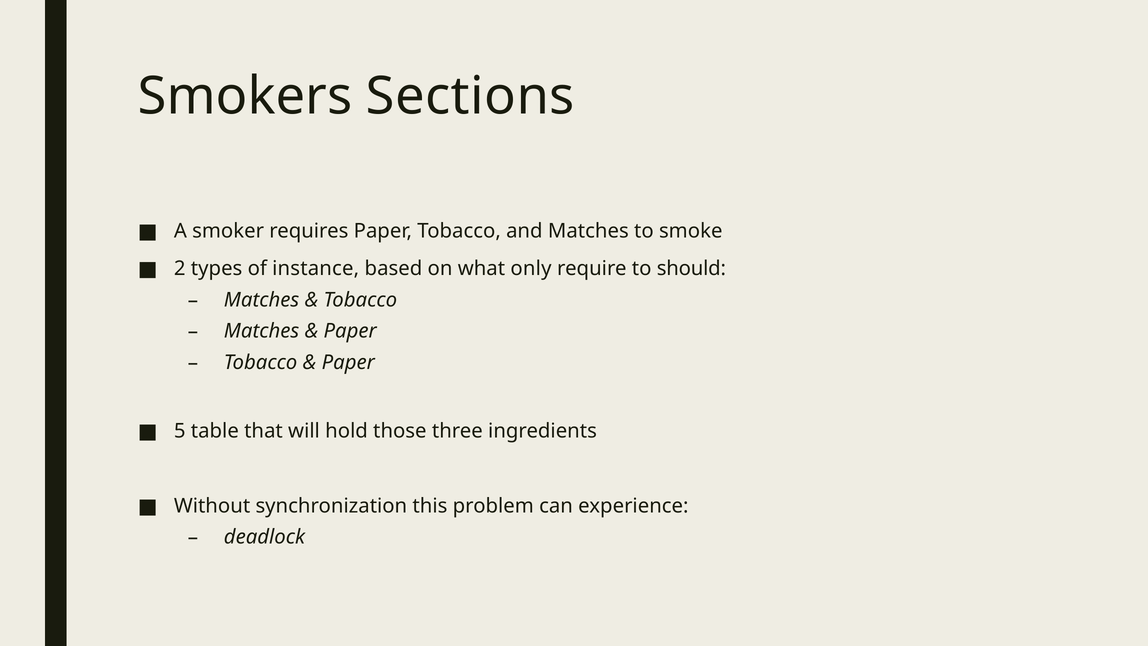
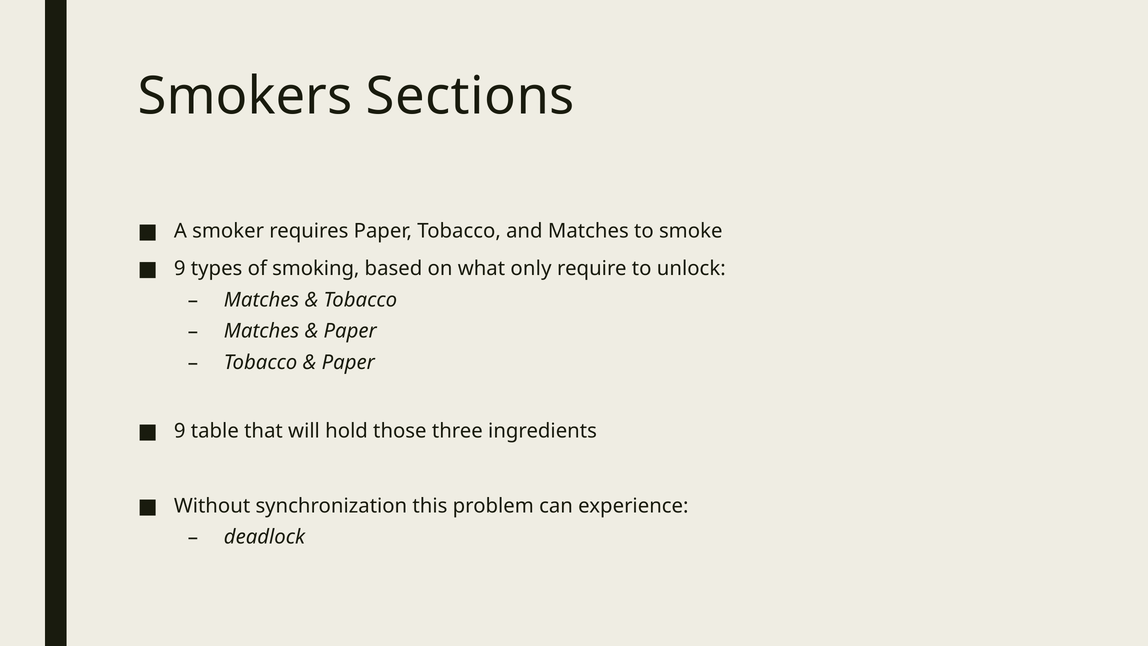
2: 2 -> 9 (180, 269)
instance: instance -> smoking (316, 269)
should: should -> unlock (691, 269)
5: 5 -> 9 (180, 431)
